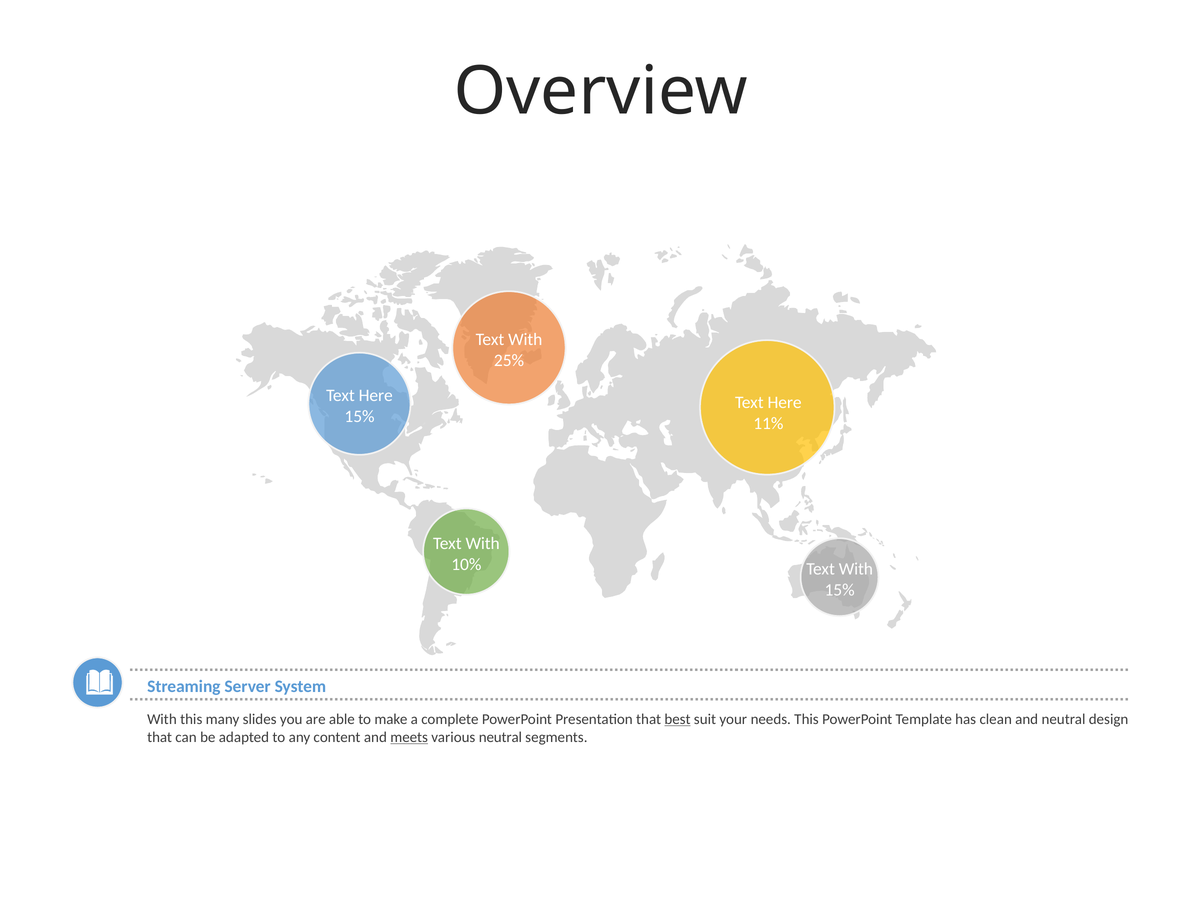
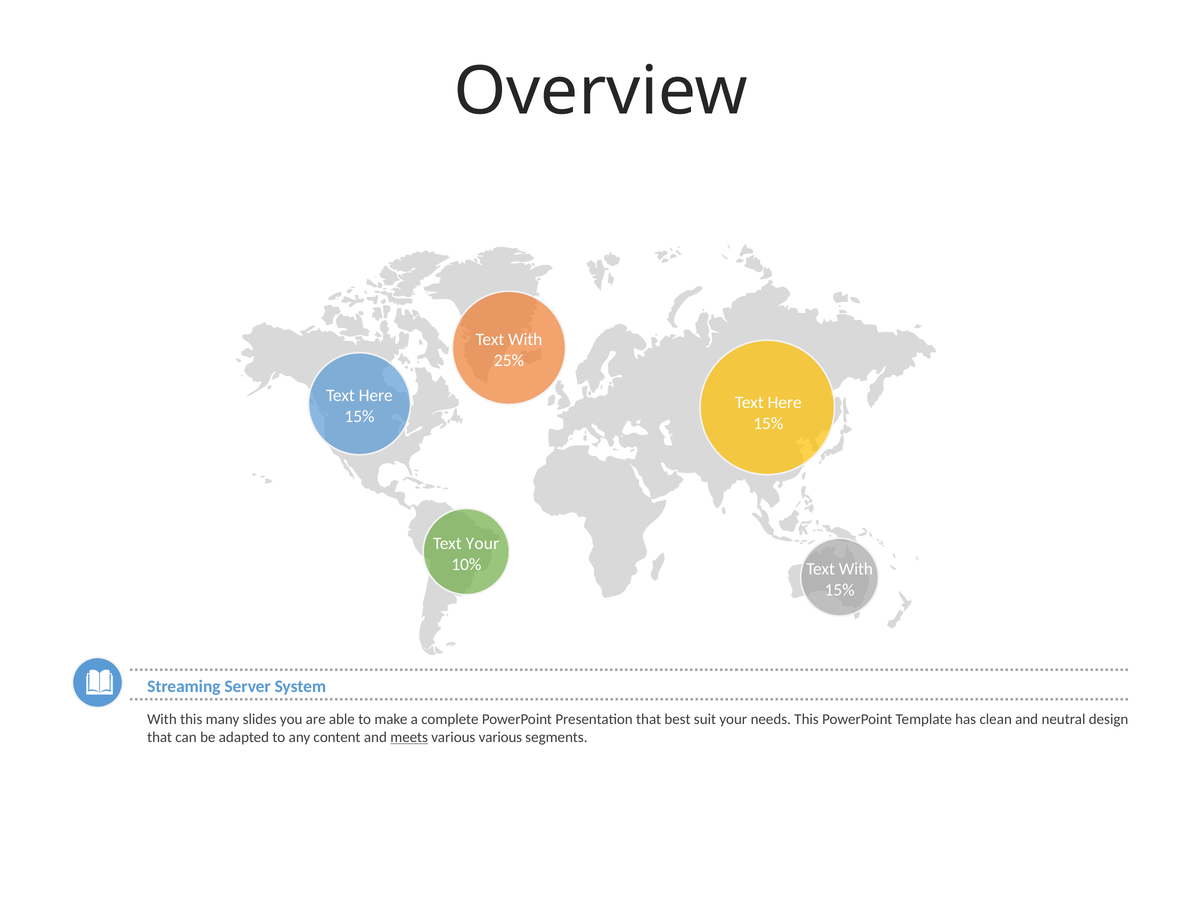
11%: 11% -> 15% (768, 424)
With: With -> Your (482, 544)
best underline: present -> none (678, 719)
various neutral: neutral -> various (500, 737)
